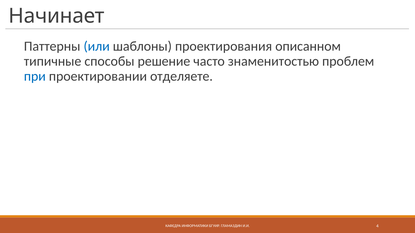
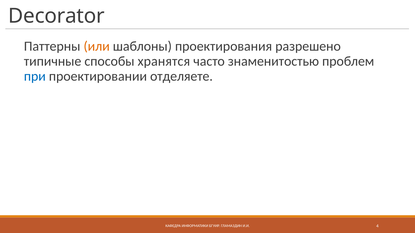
Начинает: Начинает -> Decorator (57, 16)
или colour: blue -> orange (97, 46)
описанном: описанном -> разрешено (308, 46)
решение: решение -> хранятся (164, 61)
